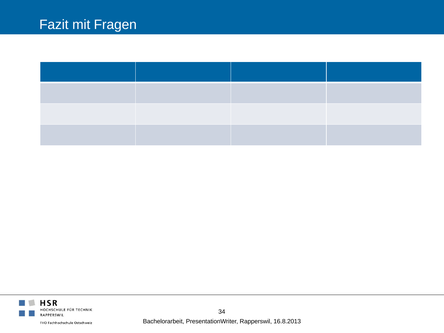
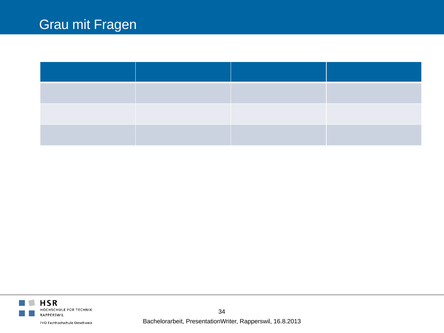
Fazit: Fazit -> Grau (54, 25)
